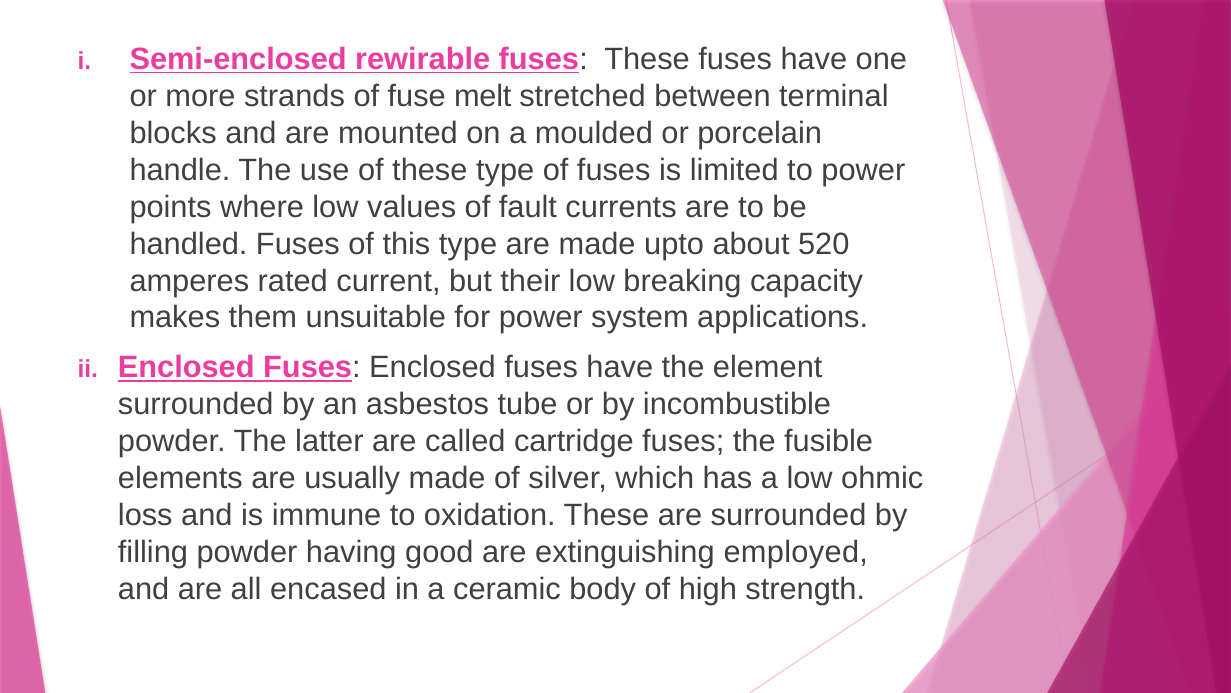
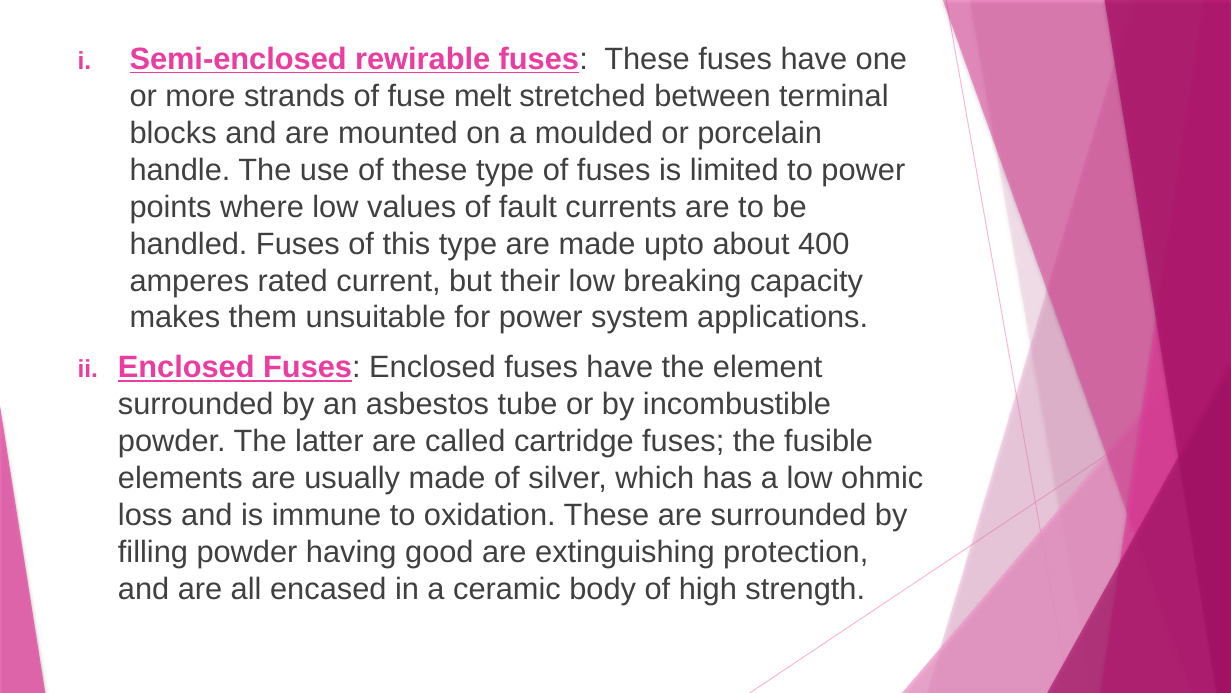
520: 520 -> 400 (824, 244)
employed: employed -> protection (796, 552)
